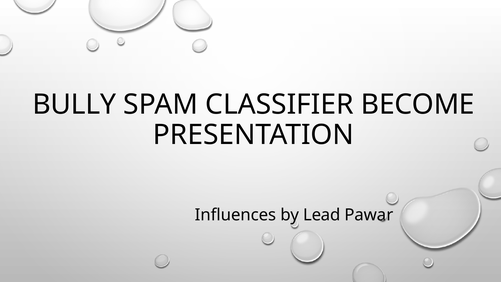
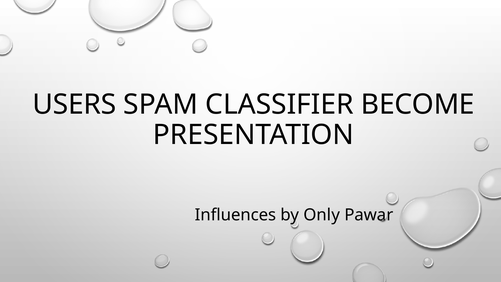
BULLY: BULLY -> USERS (74, 104)
Lead: Lead -> Only (322, 215)
